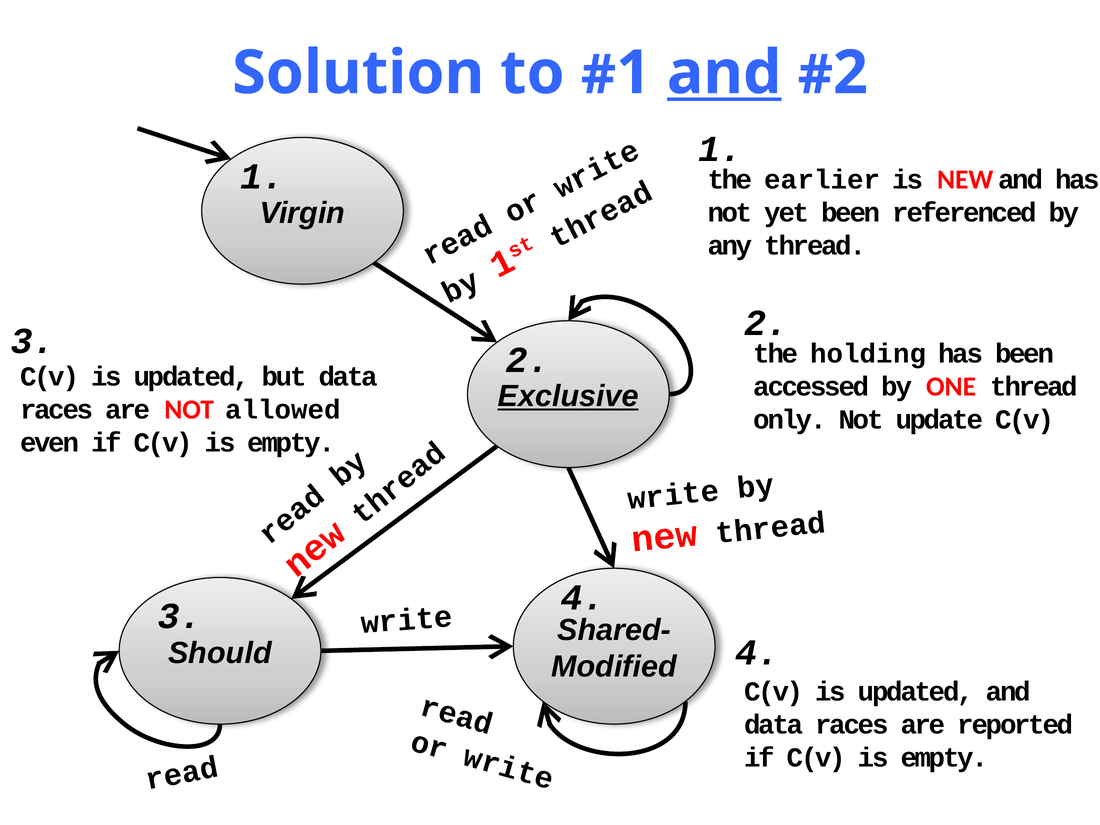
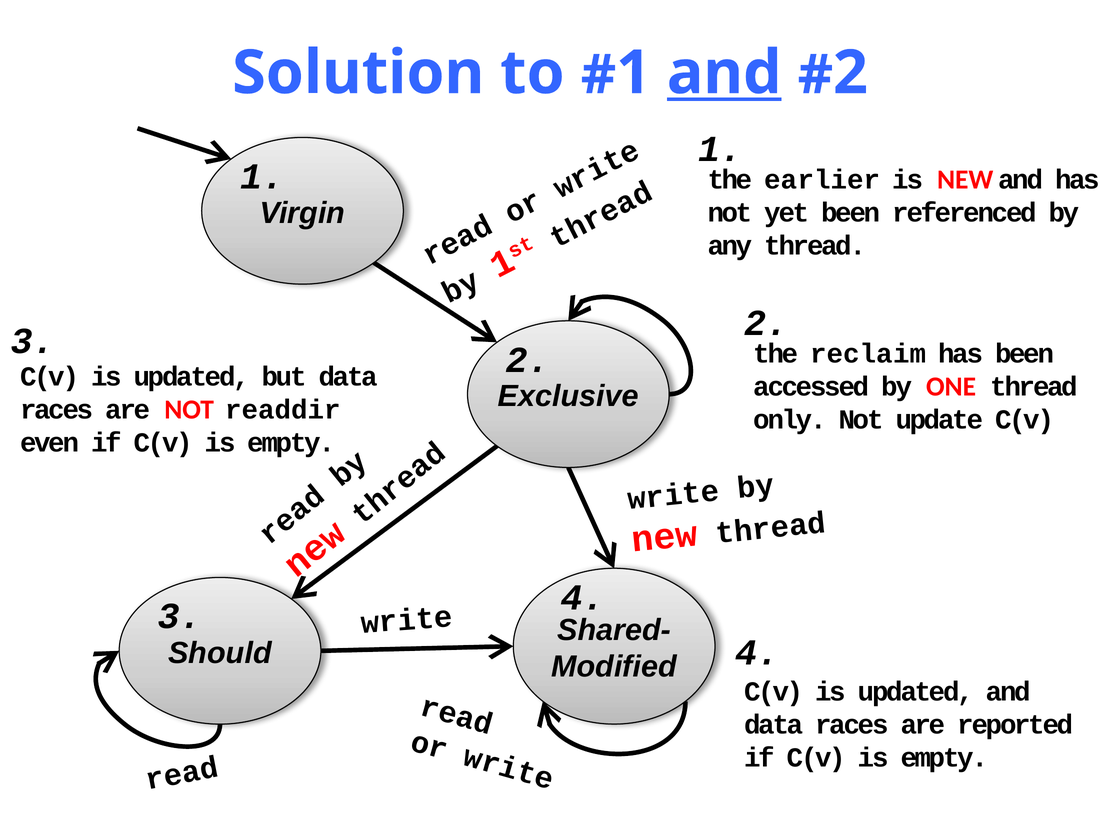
holding: holding -> reclaim (868, 354)
Exclusive underline: present -> none (568, 396)
allowed: allowed -> readdir (283, 410)
